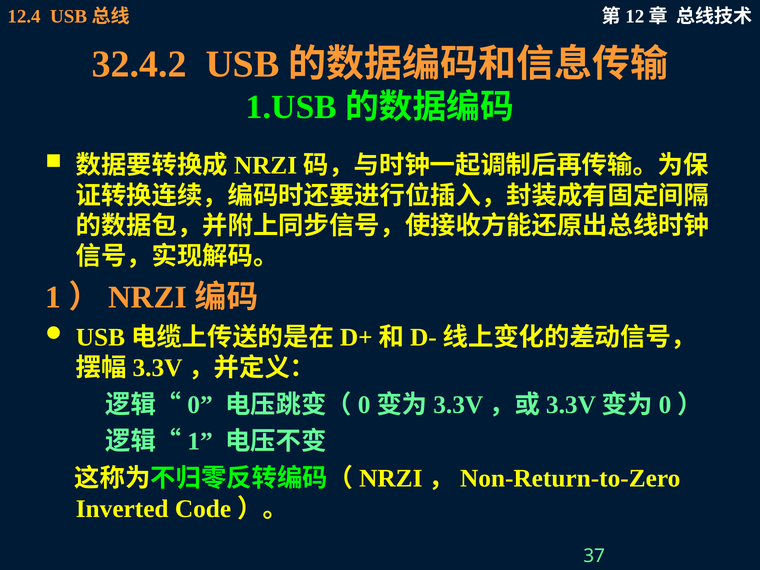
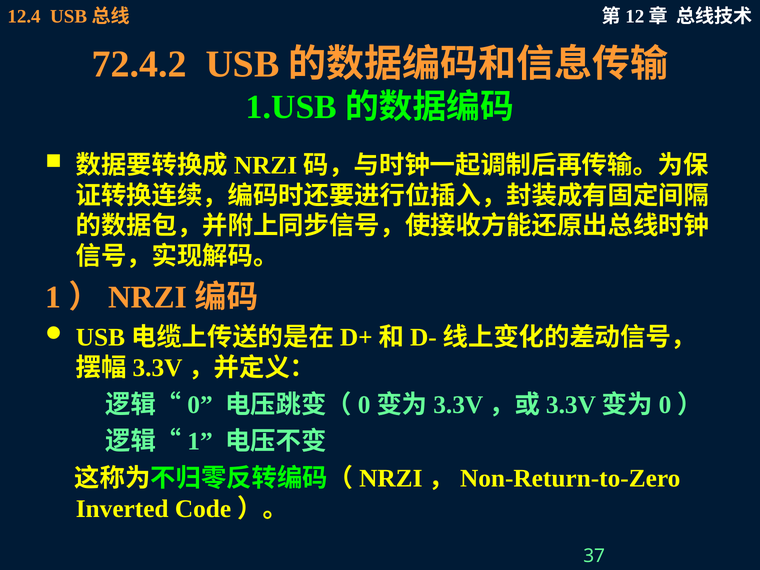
32.4.2: 32.4.2 -> 72.4.2 (139, 64)
